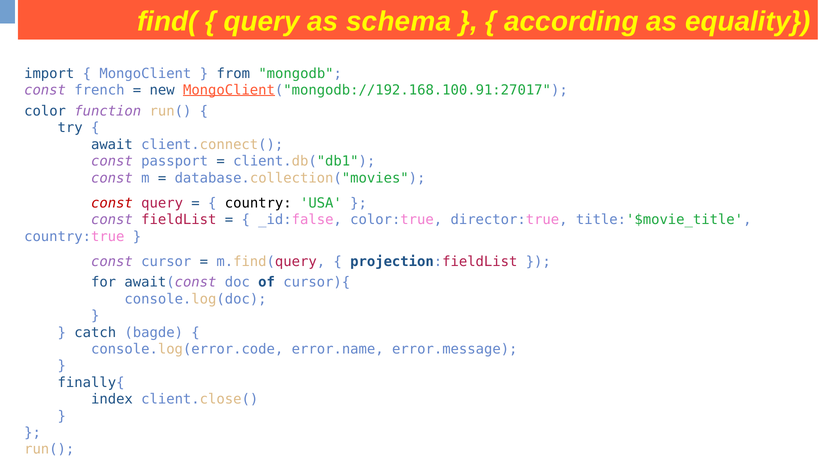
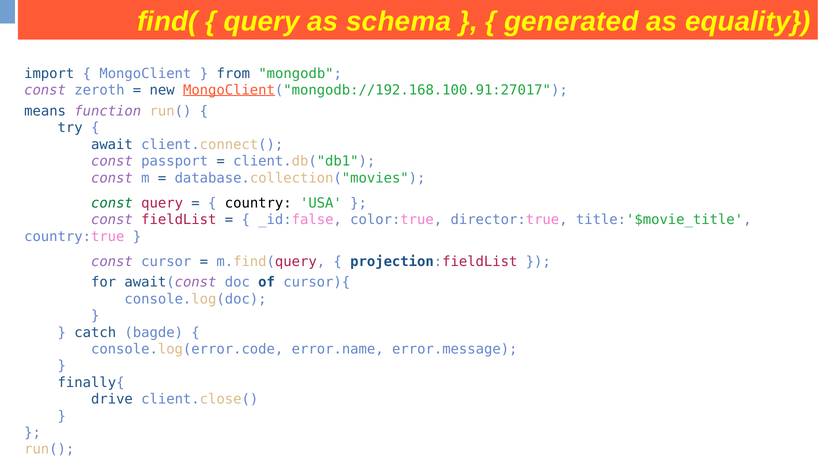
according: according -> generated (571, 22)
french: french -> zeroth (99, 90)
color: color -> means (45, 111)
const colour: red -> green (112, 203)
index: index -> drive (112, 399)
